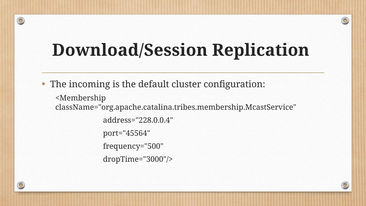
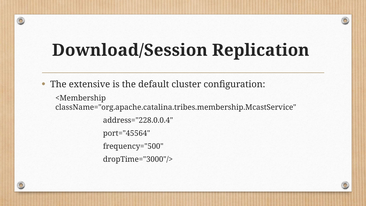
incoming: incoming -> extensive (90, 84)
